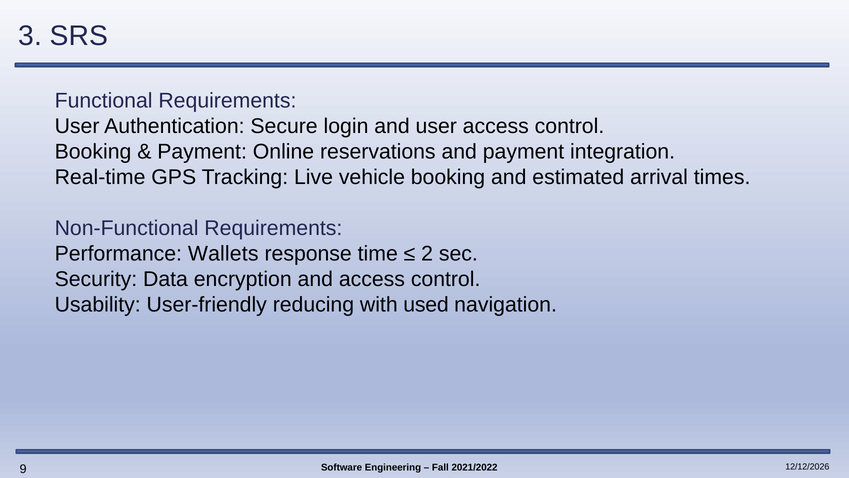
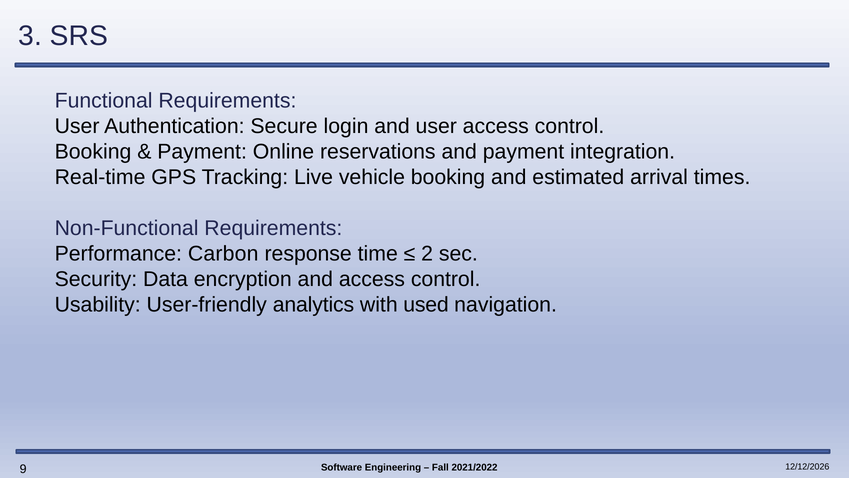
Wallets: Wallets -> Carbon (223, 254)
reducing: reducing -> analytics (313, 304)
